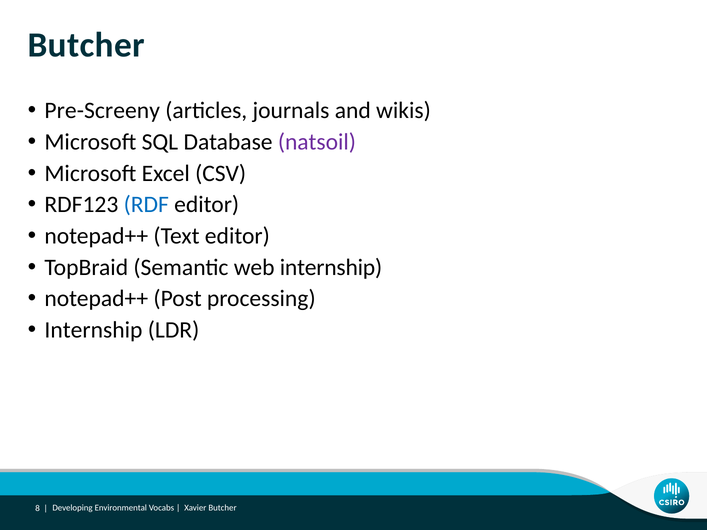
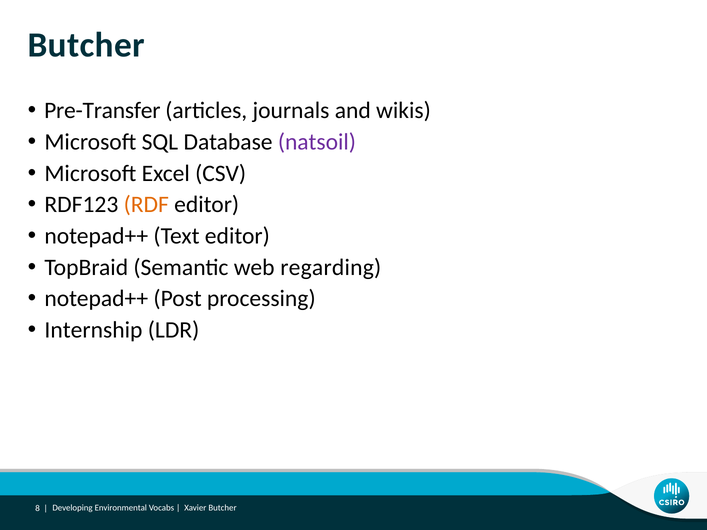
Pre-Screeny: Pre-Screeny -> Pre-Transfer (102, 111)
RDF colour: blue -> orange (146, 205)
web internship: internship -> regarding (331, 267)
